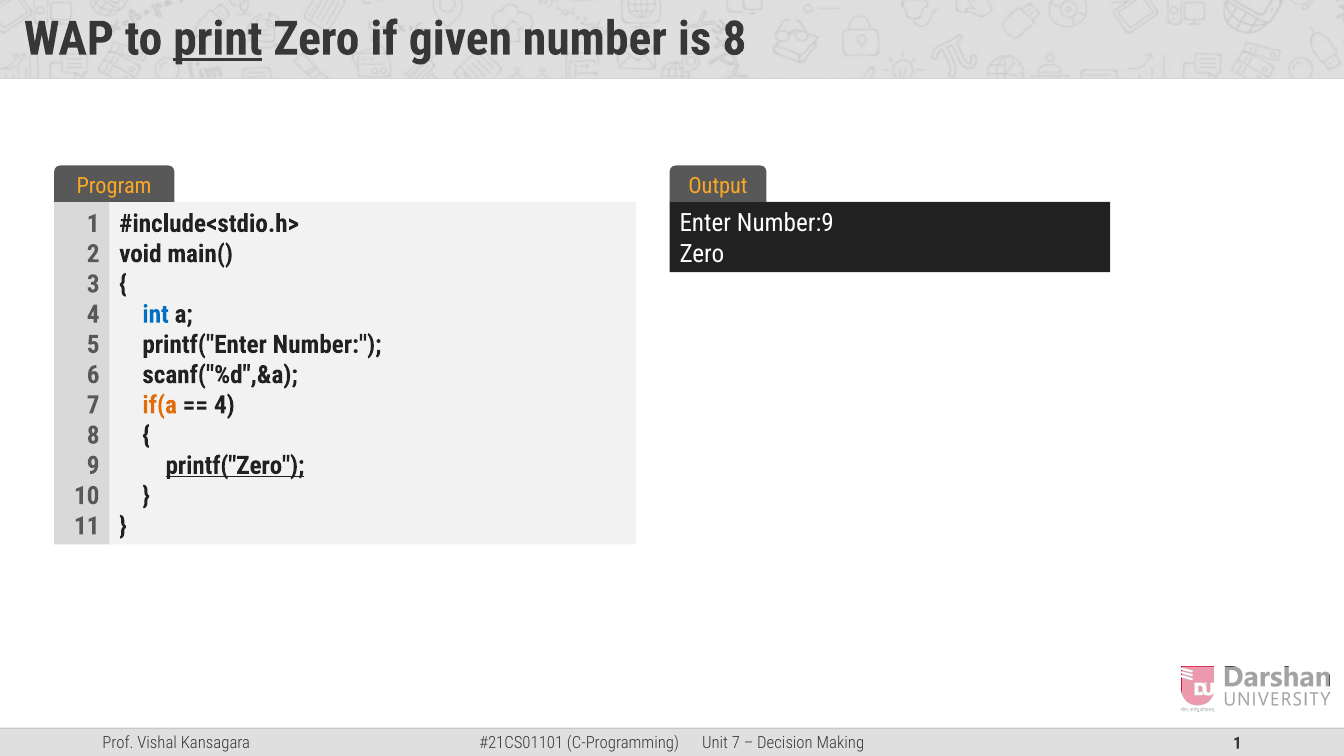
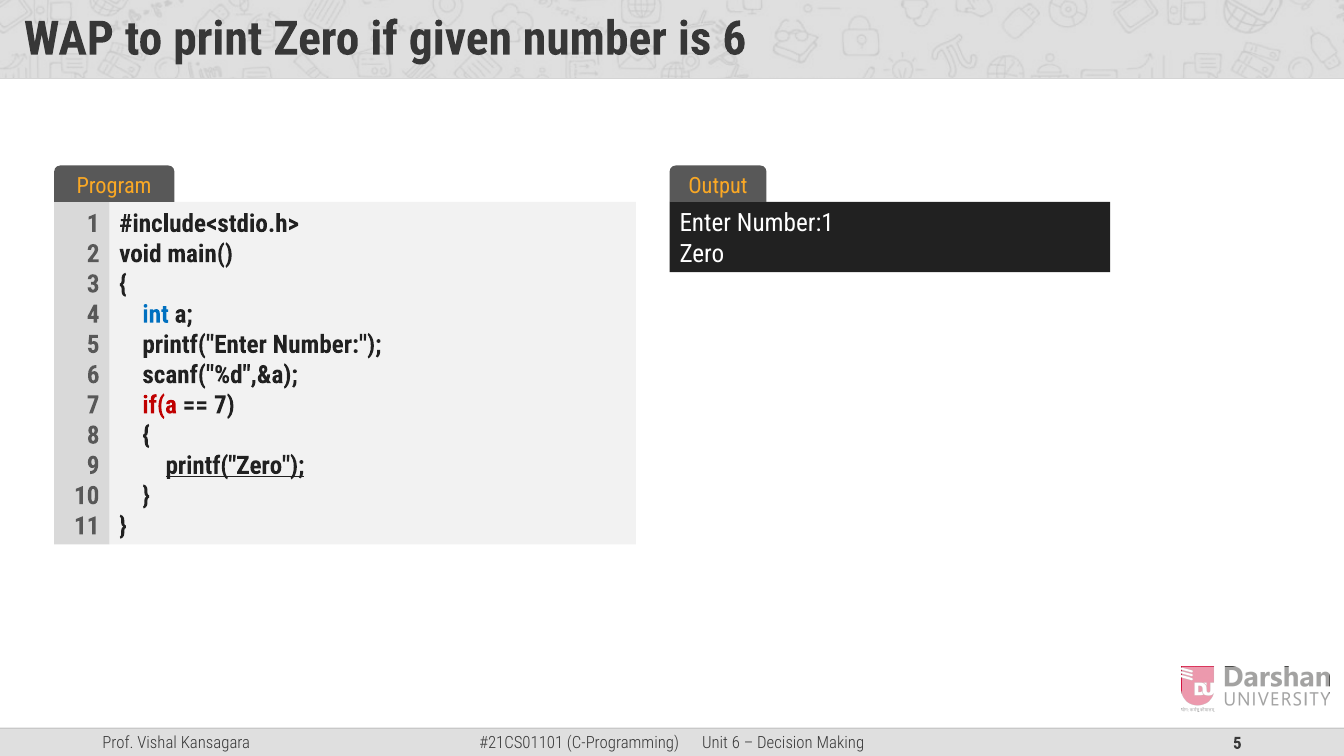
print underline: present -> none (218, 39)
is 8: 8 -> 6 (734, 39)
Number:9: Number:9 -> Number:1 (785, 224)
if(a colour: orange -> red (160, 405)
4: 4 -> 7 (224, 405)
7: 7 -> 6 (736, 743)
1: 1 -> 5 (1237, 743)
